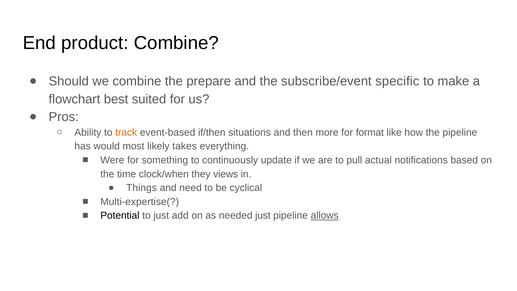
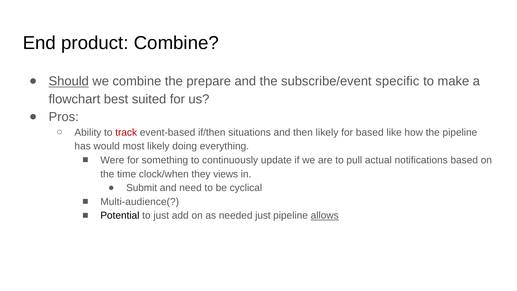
Should underline: none -> present (69, 81)
track colour: orange -> red (126, 132)
then more: more -> likely (327, 132)
for format: format -> based (370, 132)
takes: takes -> doing (185, 146)
Things: Things -> Submit (142, 188)
Multi-expertise(: Multi-expertise( -> Multi-audience( (140, 202)
